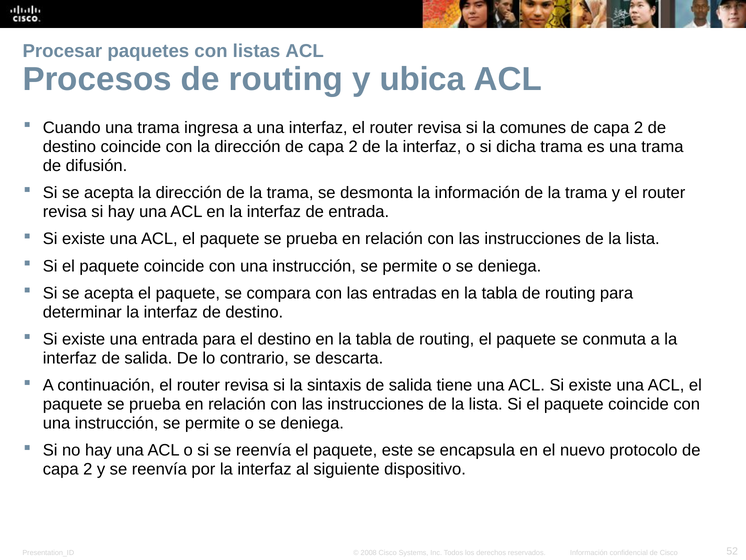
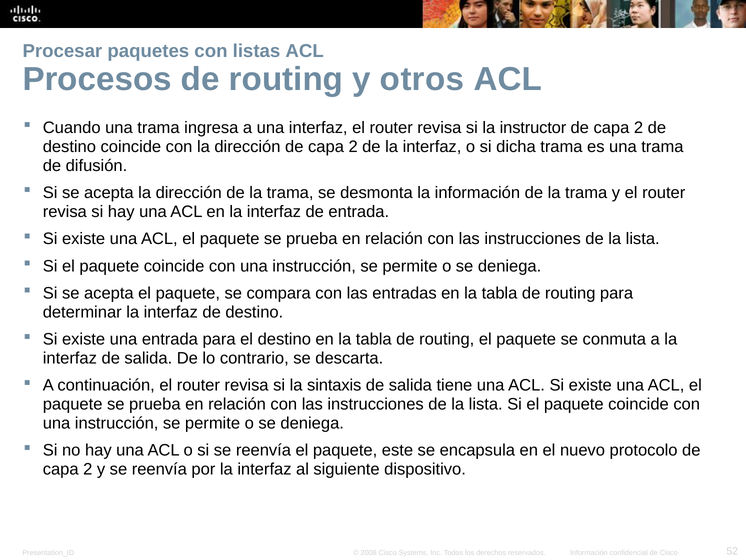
ubica: ubica -> otros (422, 79)
comunes: comunes -> instructor (533, 128)
